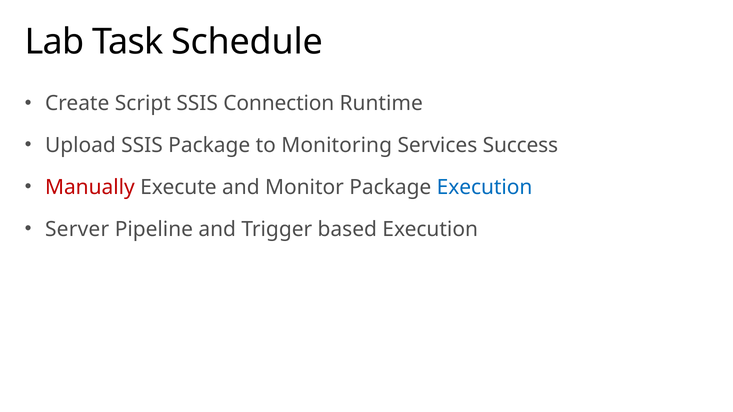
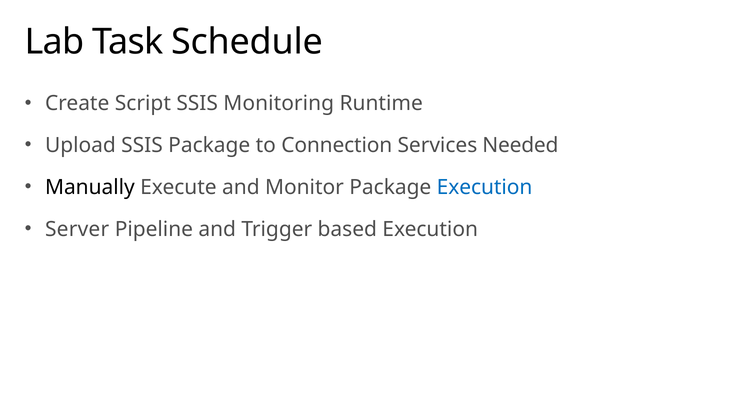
Connection: Connection -> Monitoring (279, 104)
Monitoring: Monitoring -> Connection (337, 145)
Success: Success -> Needed (520, 145)
Manually colour: red -> black (90, 187)
